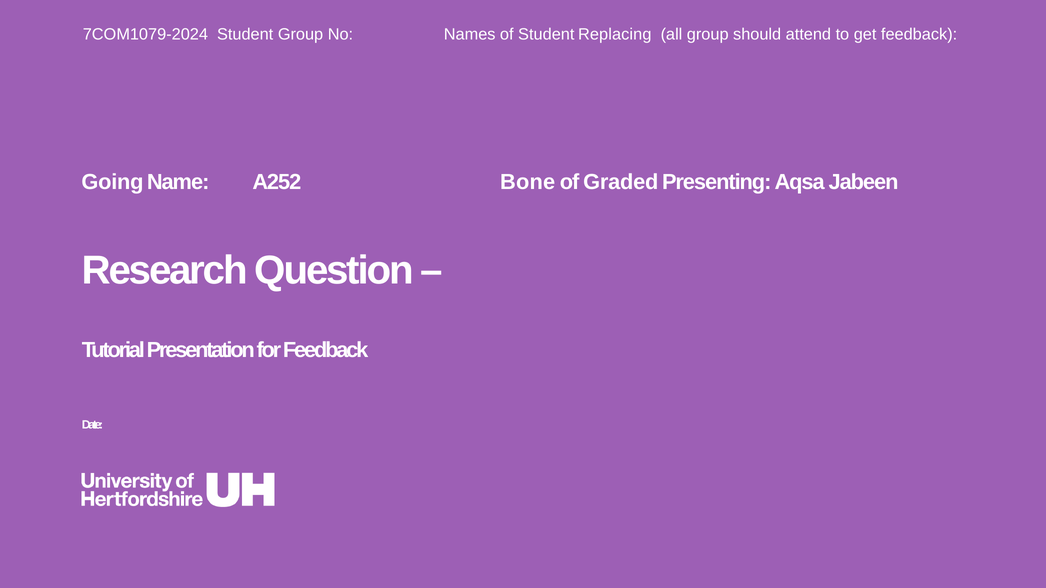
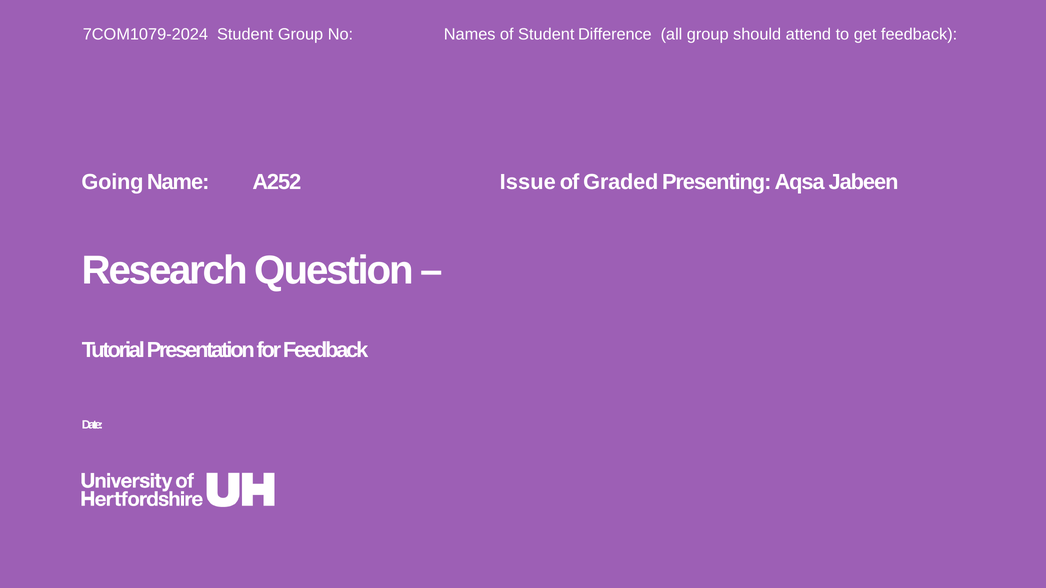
Replacing: Replacing -> Difference (615, 34)
Bone: Bone -> Issue (528, 182)
